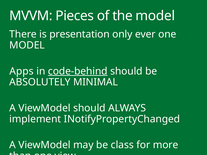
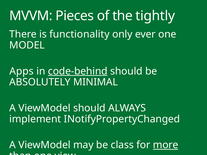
the model: model -> tightly (155, 16)
presentation: presentation -> functionality (79, 34)
more underline: none -> present (166, 145)
